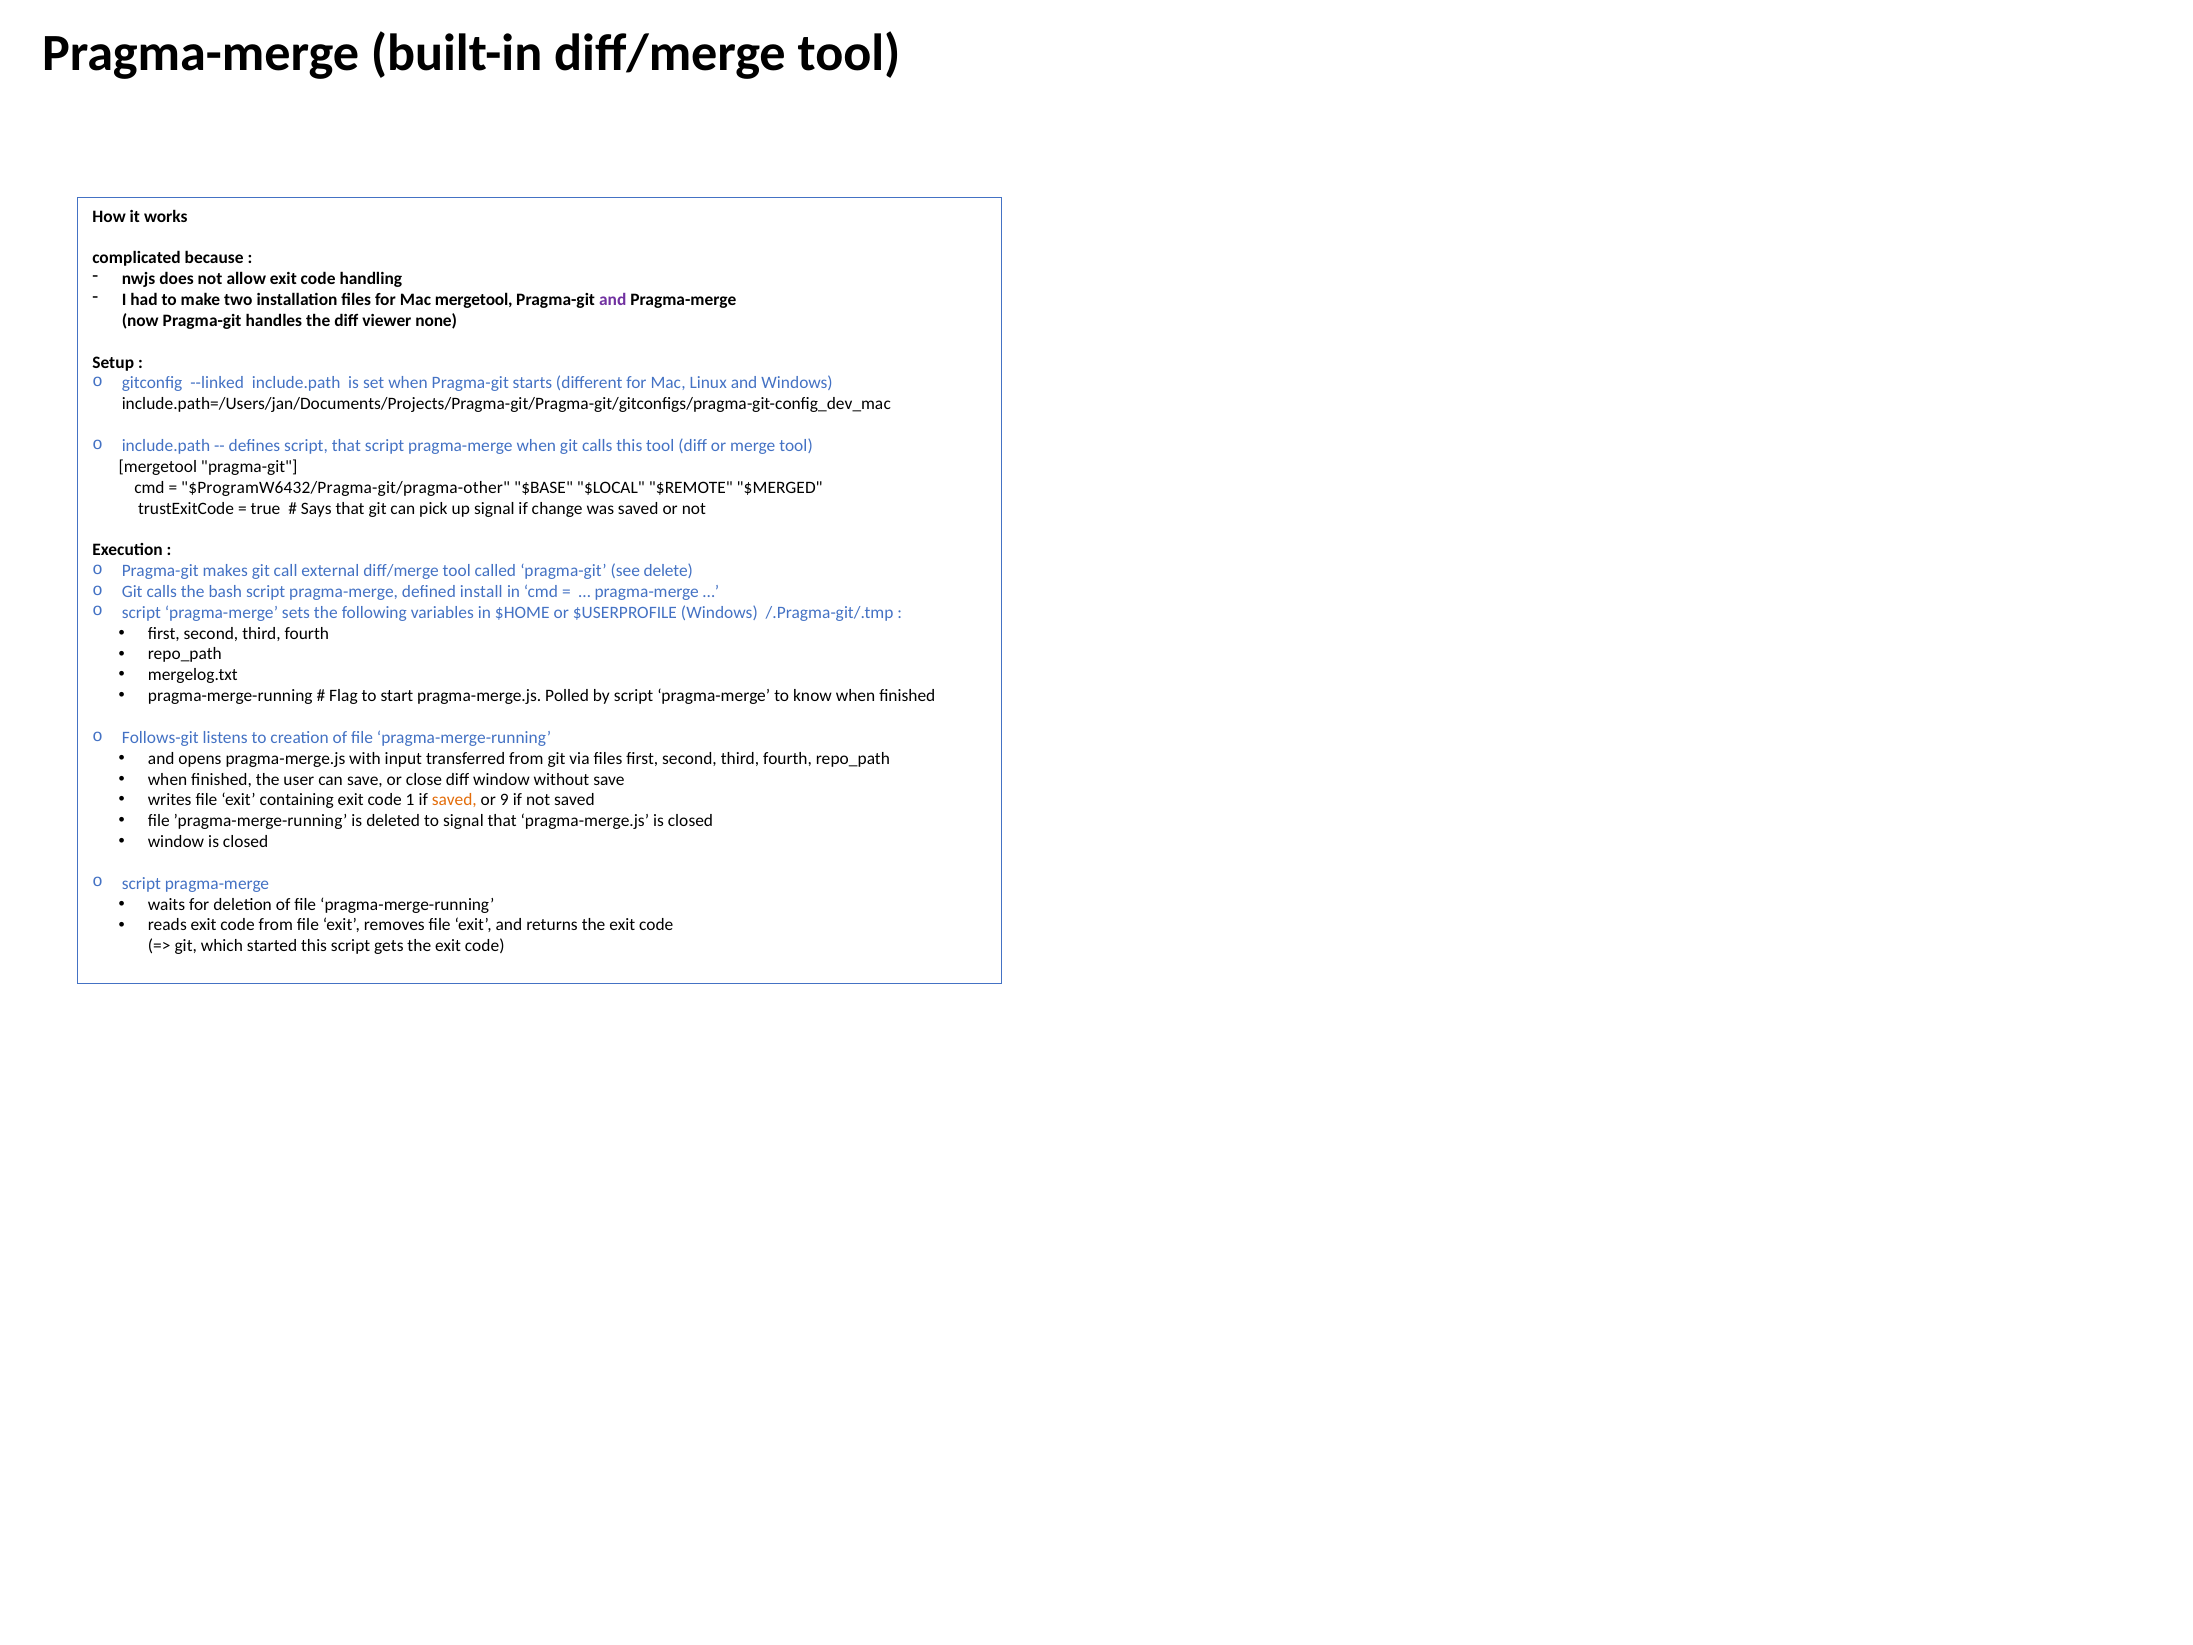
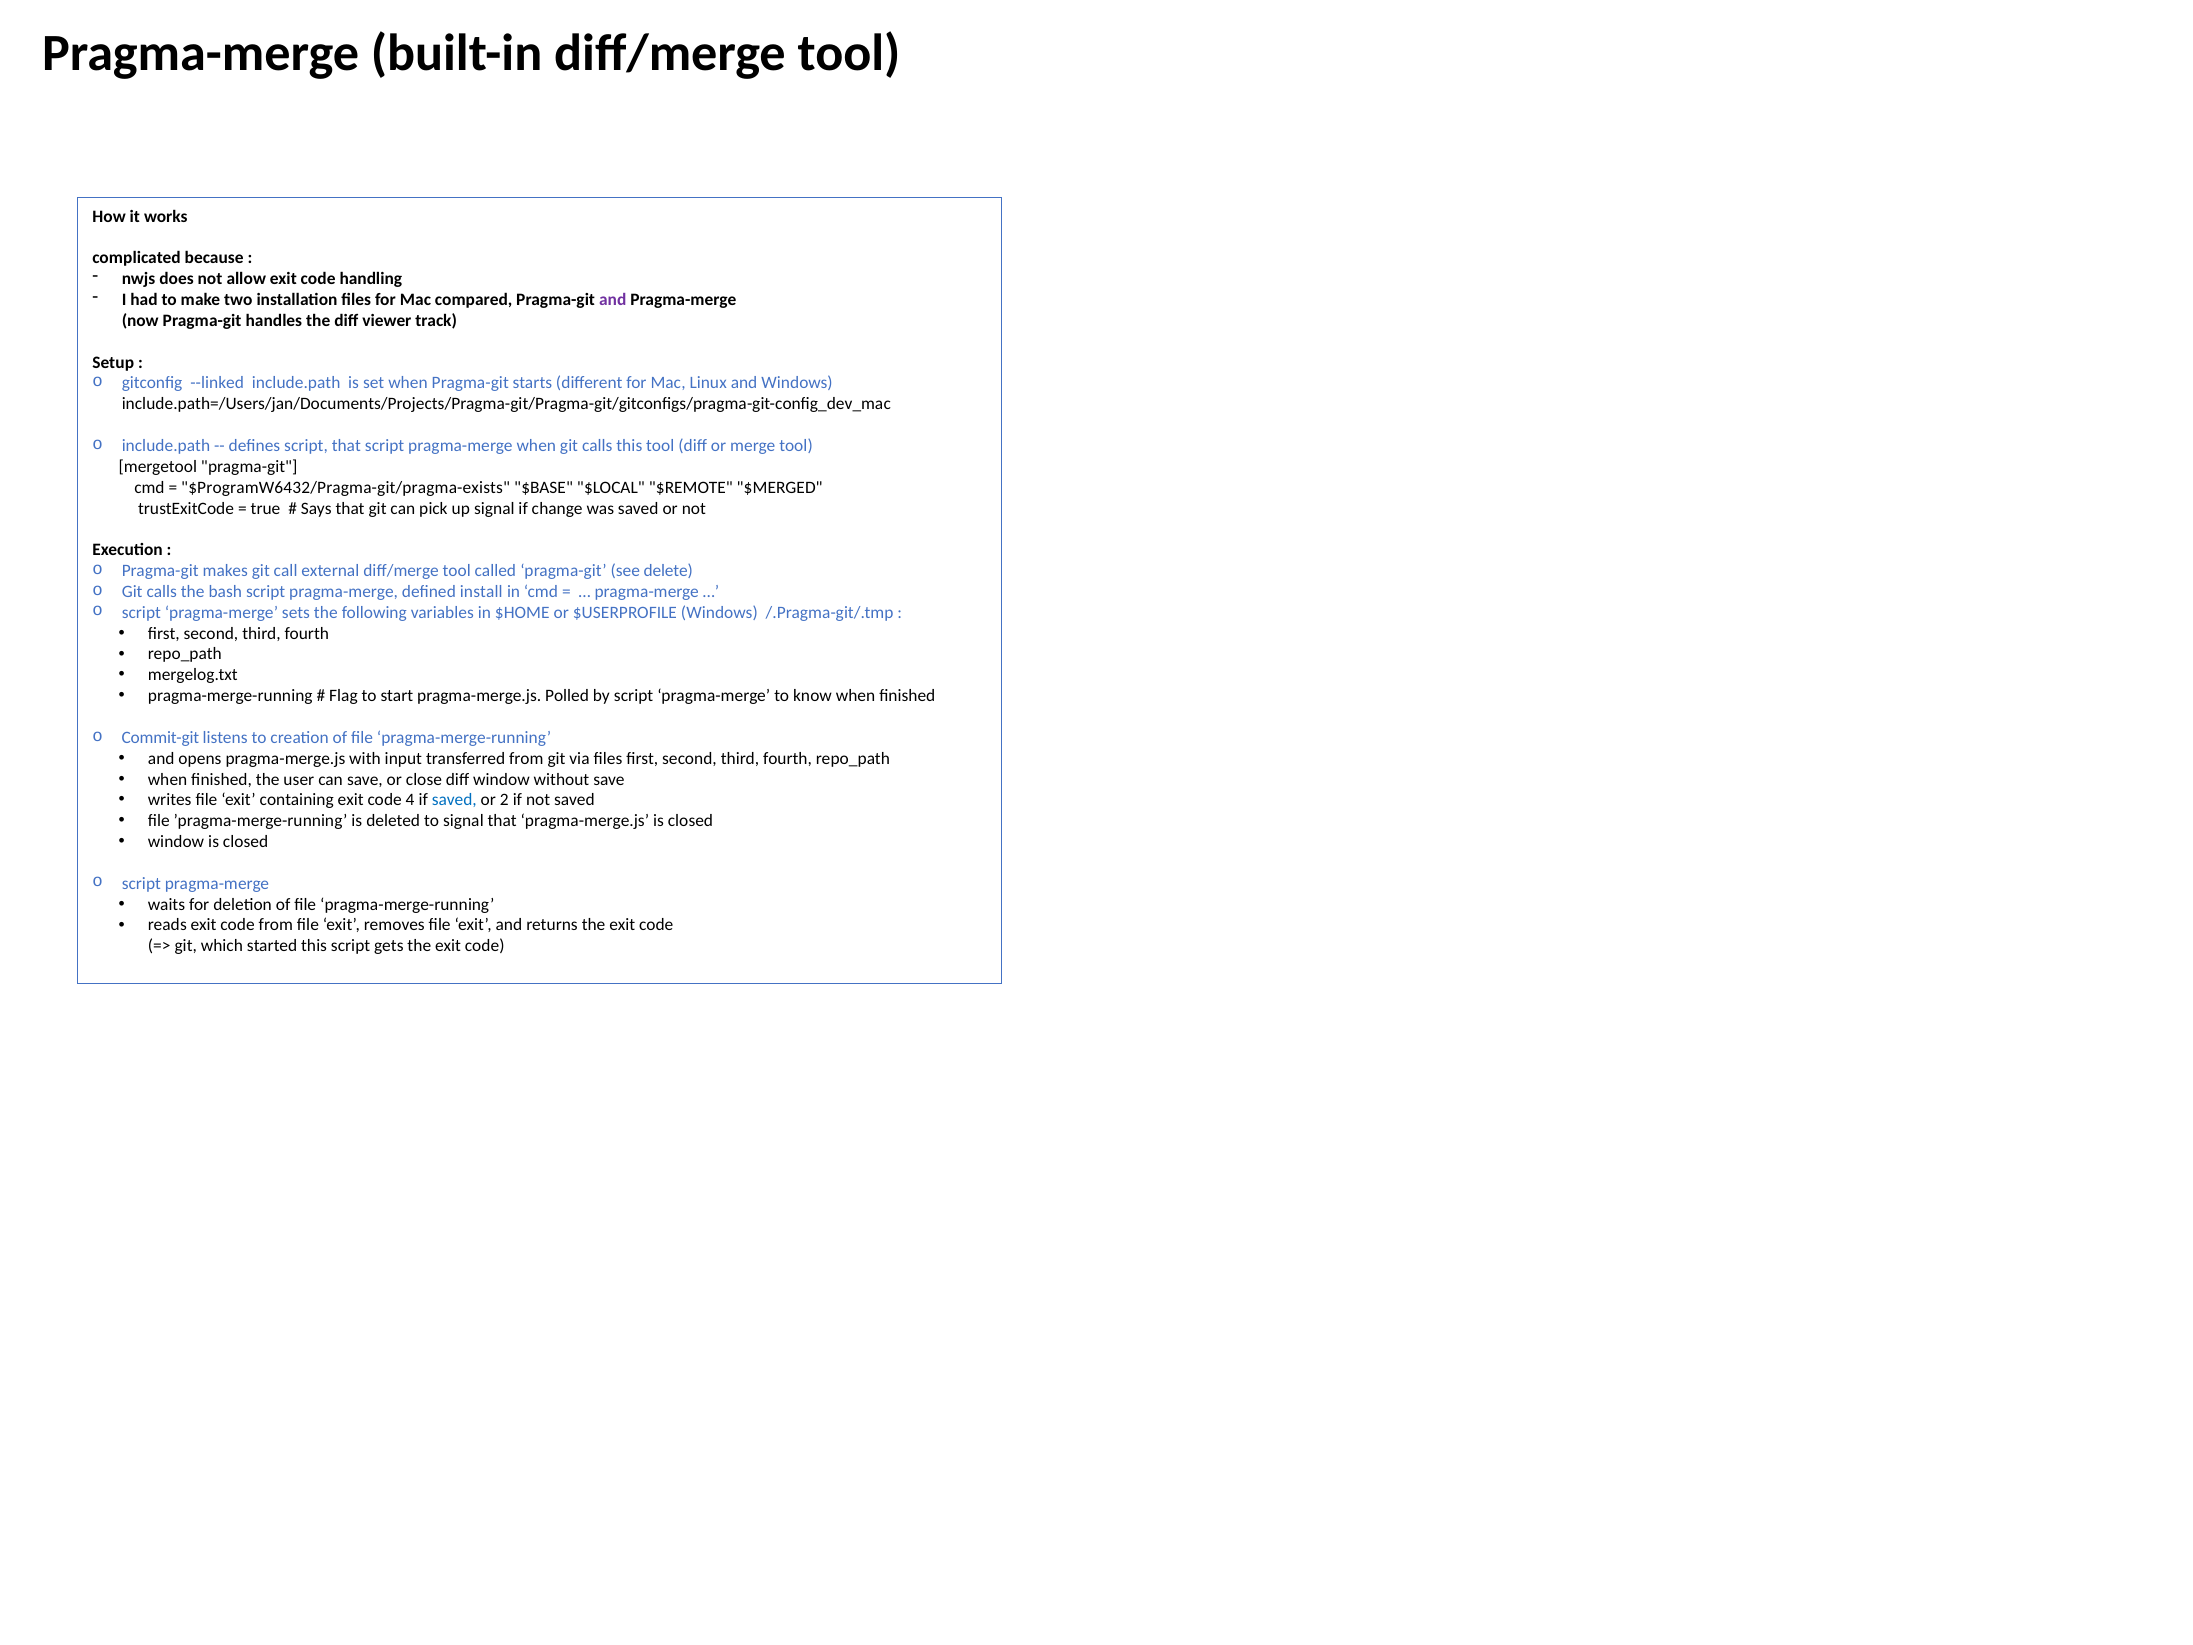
Mac mergetool: mergetool -> compared (474, 300)
none: none -> track (436, 321)
$ProgramW6432/Pragma-git/pragma-other: $ProgramW6432/Pragma-git/pragma-other -> $ProgramW6432/Pragma-git/pragma-exists (346, 487)
Follows-git: Follows-git -> Commit-git (160, 738)
1: 1 -> 4 (410, 800)
saved colour: orange -> blue (454, 800)
9: 9 -> 2 (504, 800)
